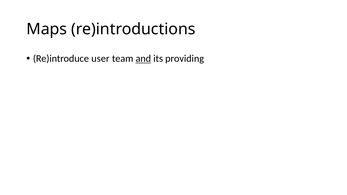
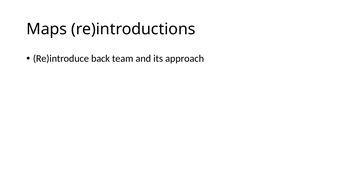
user: user -> back (101, 59)
and underline: present -> none (143, 59)
providing: providing -> approach (185, 59)
